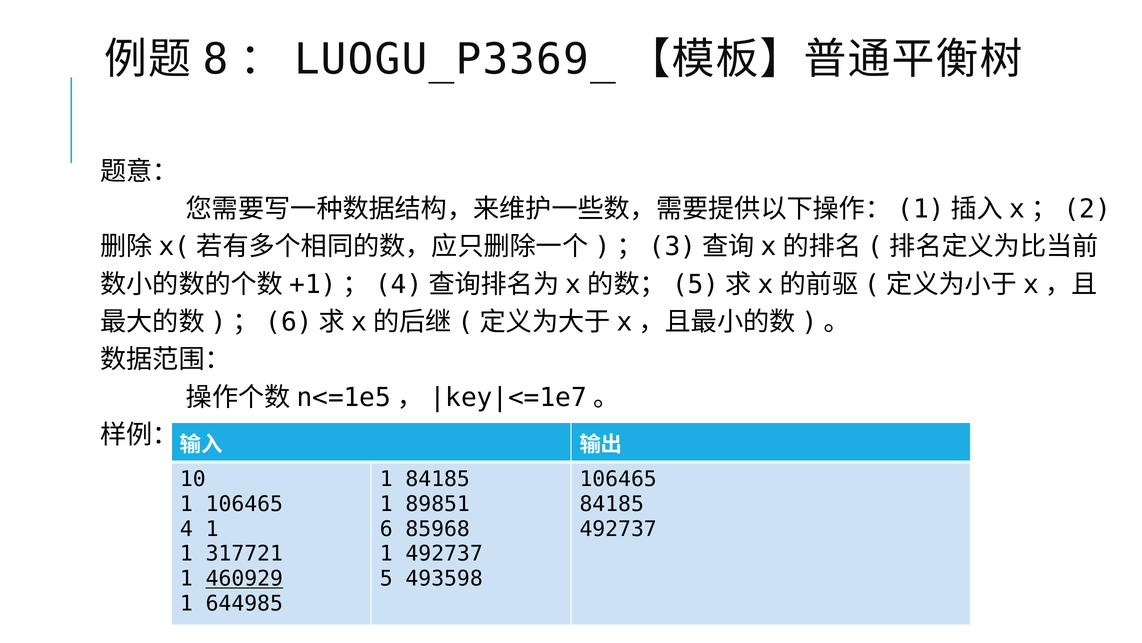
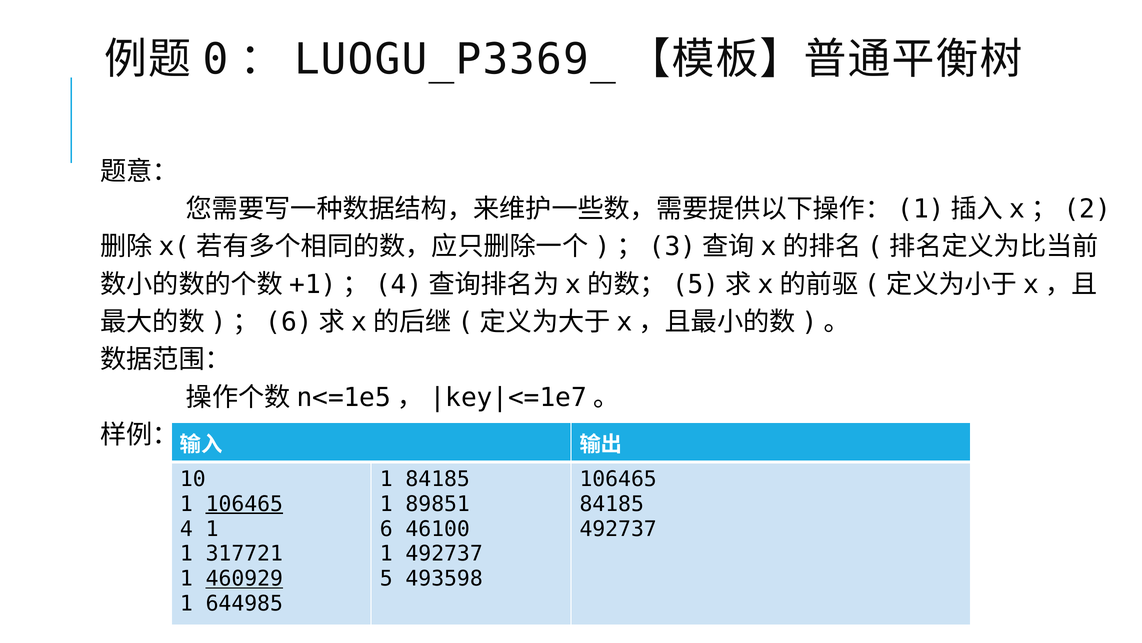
8: 8 -> 0 (216, 59)
106465 underline: none -> present (244, 504)
85968: 85968 -> 46100 (438, 528)
